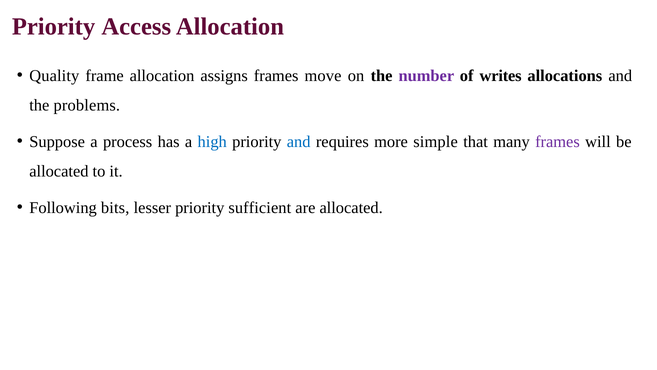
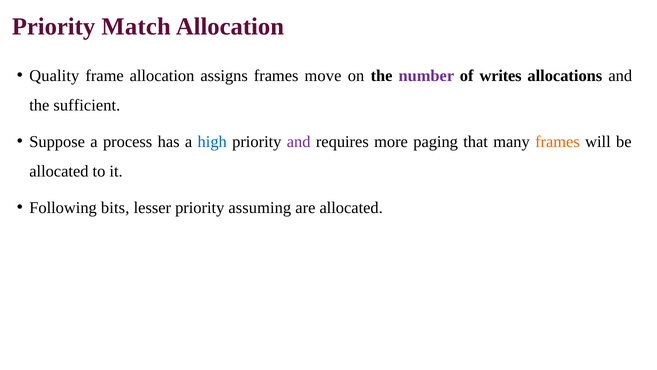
Access: Access -> Match (136, 27)
problems: problems -> sufficient (87, 105)
and colour: blue -> purple (299, 142)
simple: simple -> paging (436, 142)
frames colour: purple -> orange (557, 142)
sufficient: sufficient -> assuming (260, 208)
